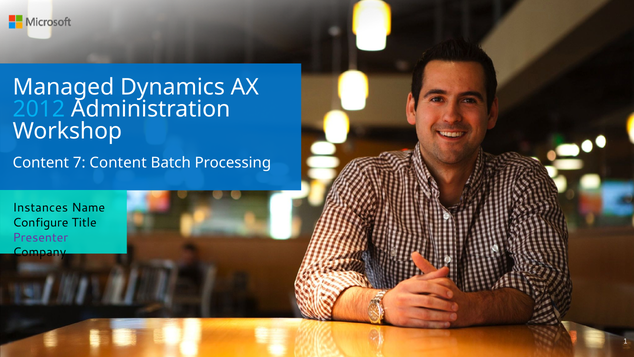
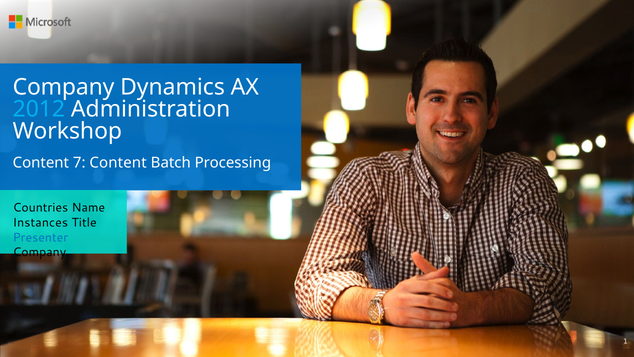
Managed: Managed -> Company (64, 87)
Instances: Instances -> Countries (40, 208)
Configure: Configure -> Instances (40, 222)
Presenter colour: purple -> blue (40, 237)
